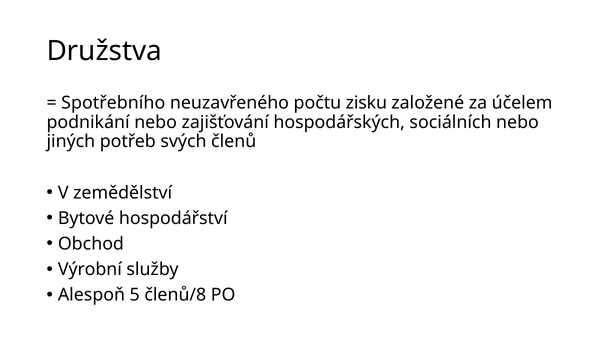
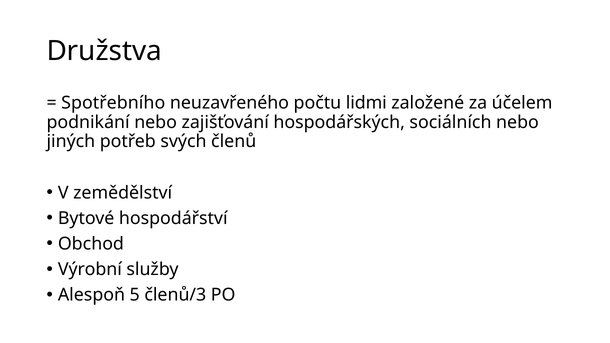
zisku: zisku -> lidmi (366, 103)
členů/8: členů/8 -> členů/3 (175, 295)
